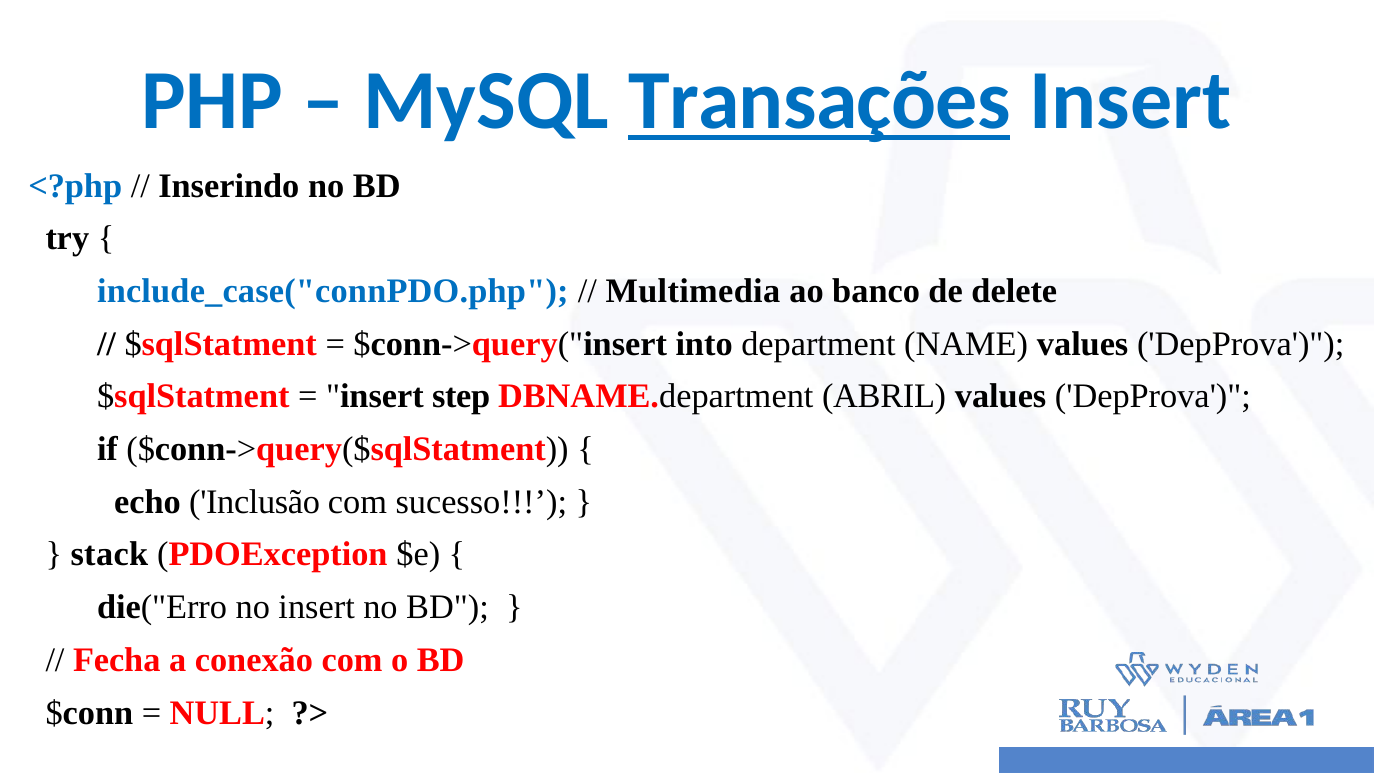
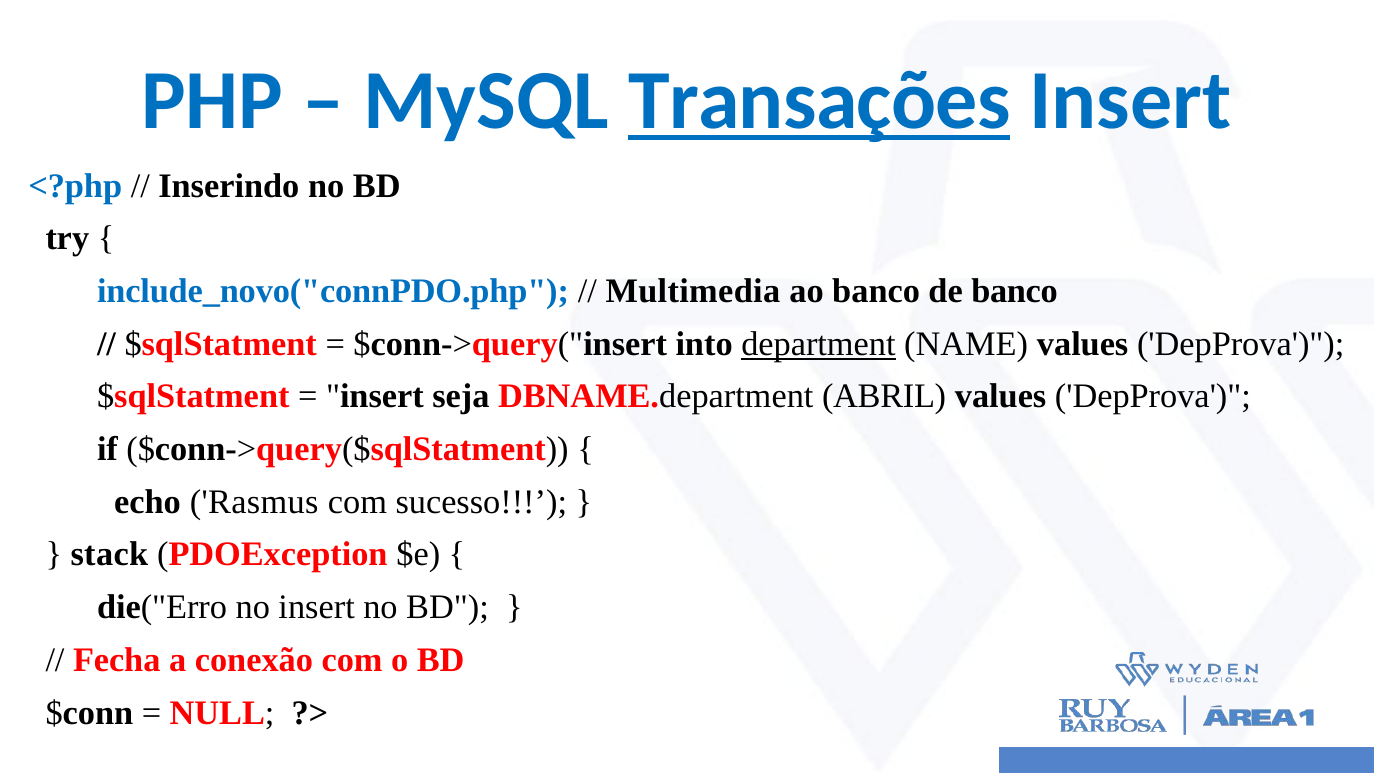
include_case("connPDO.php: include_case("connPDO.php -> include_novo("connPDO.php (333, 291)
de delete: delete -> banco (1015, 291)
department underline: none -> present (818, 344)
step: step -> seja (461, 396)
Inclusão: Inclusão -> Rasmus (254, 502)
